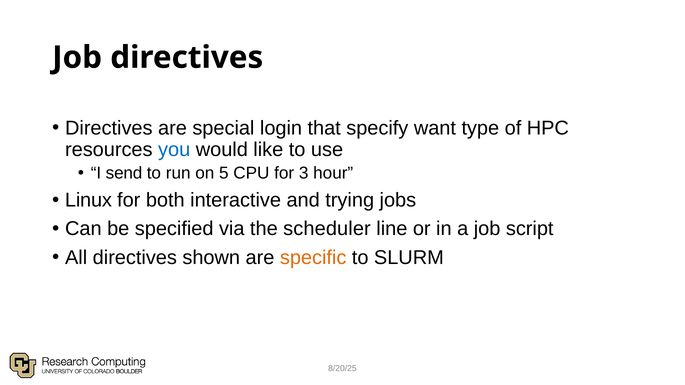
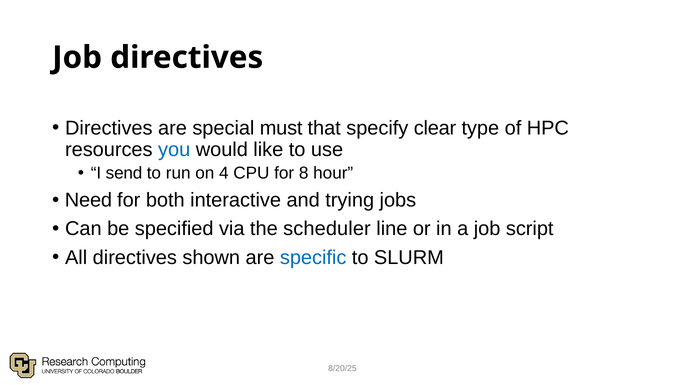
login: login -> must (281, 128)
want: want -> clear (435, 128)
5: 5 -> 4 (224, 173)
3: 3 -> 8 (304, 173)
Linux: Linux -> Need (88, 200)
specific colour: orange -> blue (313, 258)
